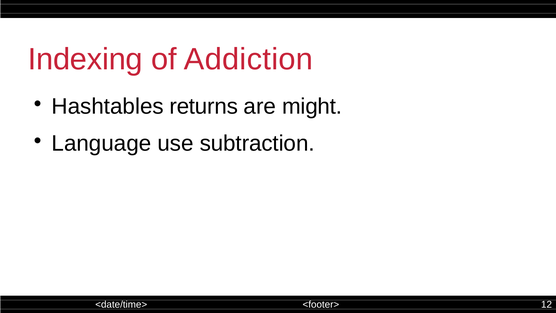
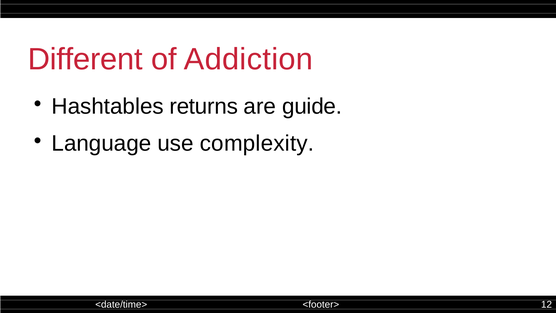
Indexing: Indexing -> Different (85, 59)
might: might -> guide (312, 106)
subtraction: subtraction -> complexity (257, 143)
